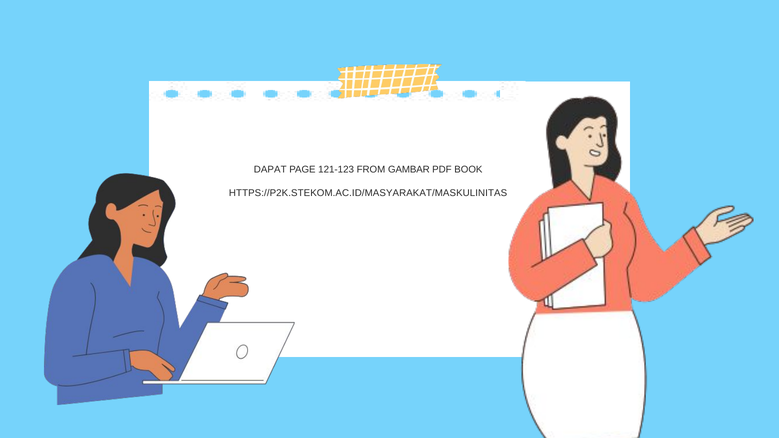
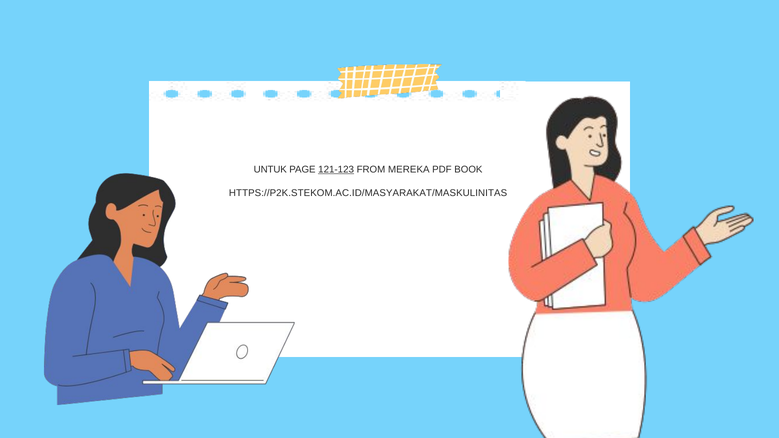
DAPAT: DAPAT -> UNTUK (270, 170)
121-123 underline: none -> present (336, 170)
GAMBAR: GAMBAR -> MEREKA (409, 170)
